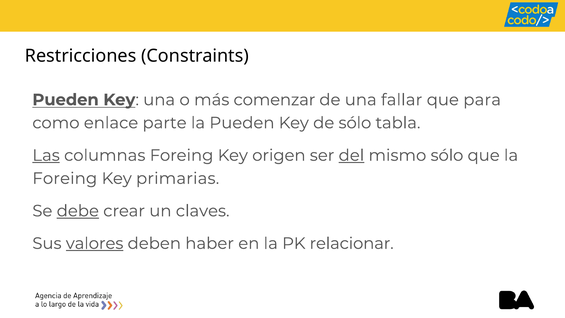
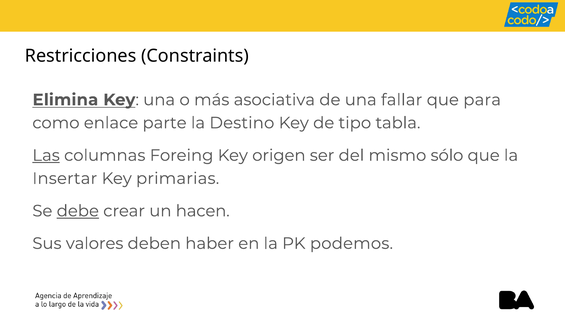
Pueden: Pueden -> Elimina (65, 100)
comenzar: comenzar -> asociativa (274, 100)
la Pueden: Pueden -> Destino (242, 123)
de sólo: sólo -> tipo (355, 123)
del underline: present -> none (351, 155)
Foreing: Foreing -> Insertar (65, 178)
claves: claves -> hacen (203, 211)
valores underline: present -> none (95, 243)
relacionar: relacionar -> podemos (351, 243)
